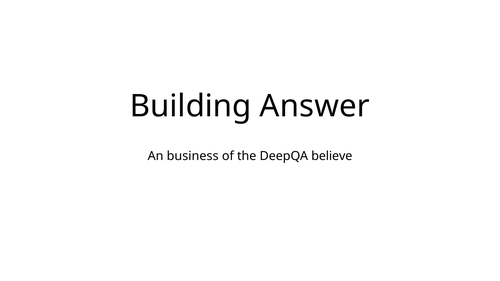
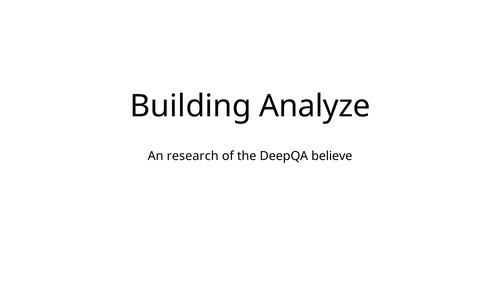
Answer: Answer -> Analyze (315, 106)
business: business -> research (193, 156)
